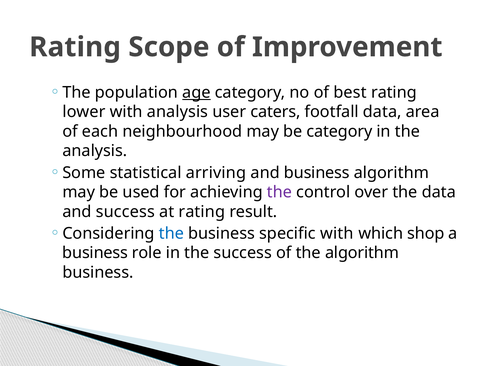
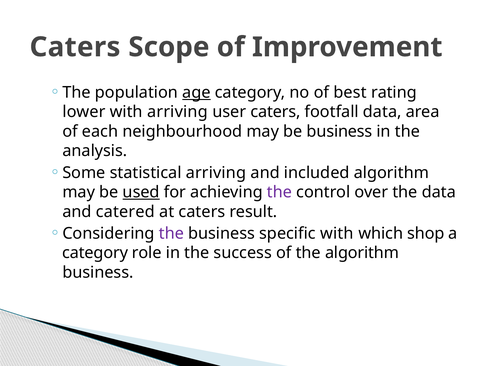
Rating: Rating -> Caters (75, 47)
with analysis: analysis -> arriving (177, 112)
be category: category -> business (340, 131)
and business: business -> included (317, 173)
used underline: none -> present (141, 192)
and success: success -> catered (125, 212)
at rating: rating -> caters (202, 212)
the colour: blue -> purple (171, 233)
business: business -> category (95, 253)
